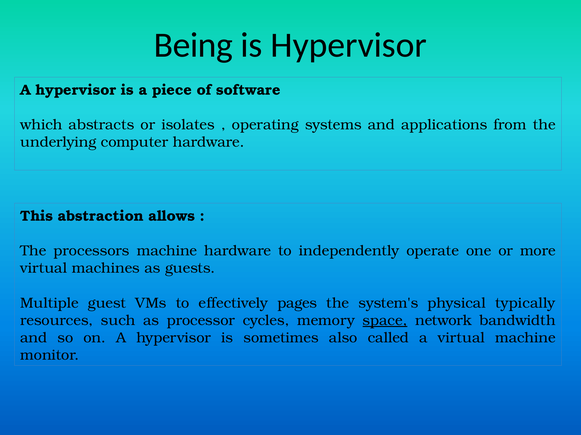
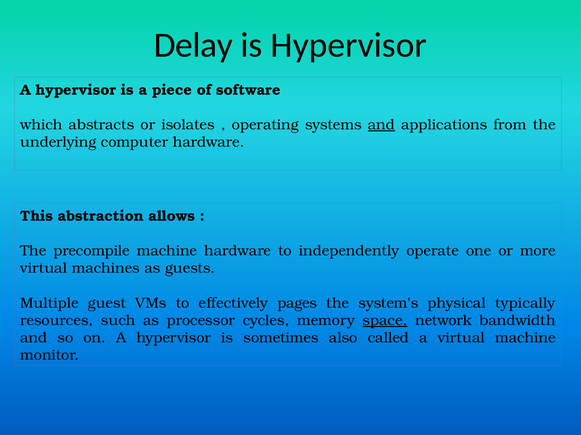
Being: Being -> Delay (193, 45)
and underline: none -> present (381, 125)
processors: processors -> precompile (92, 251)
